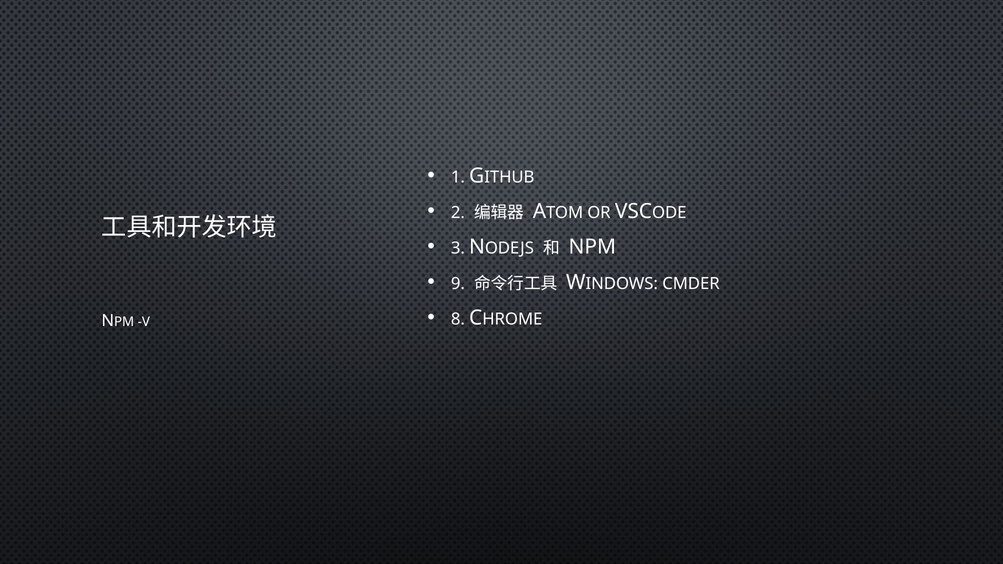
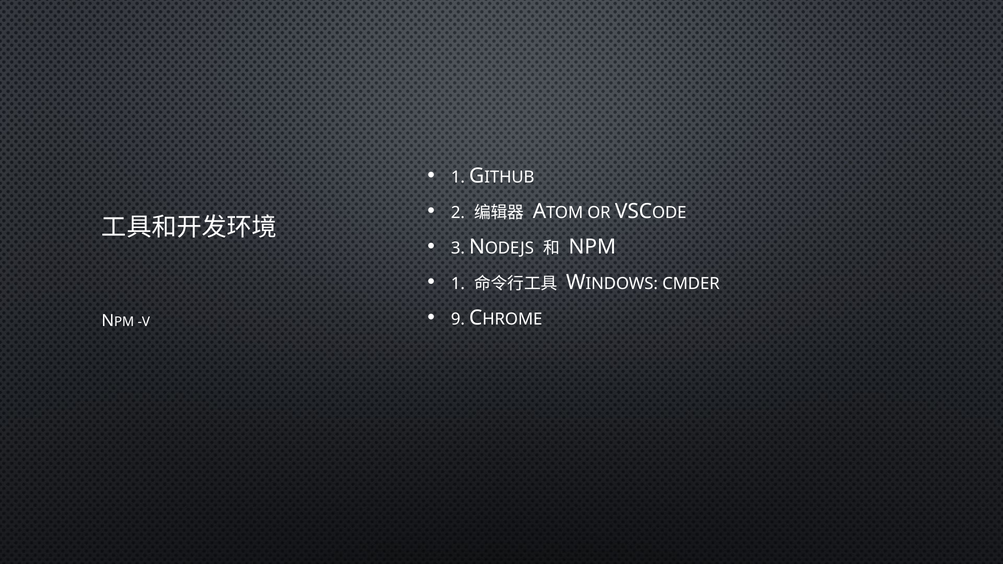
9: 9 -> 1 (458, 284)
8: 8 -> 9 (458, 319)
